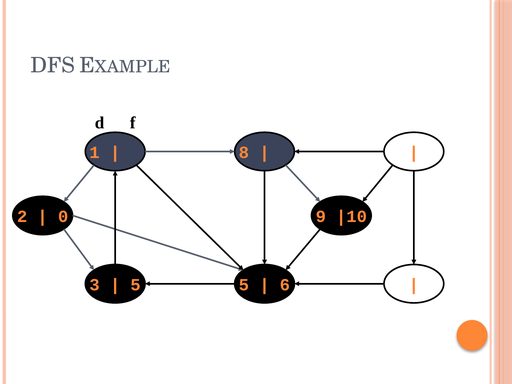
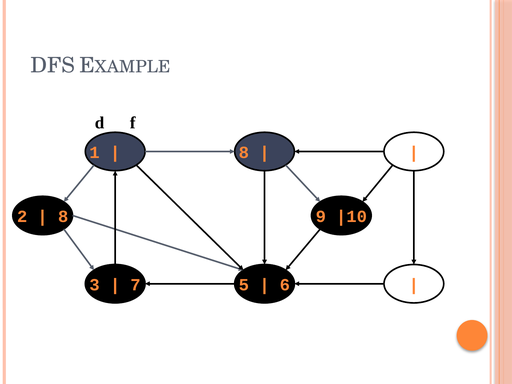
0: 0 -> 8 (63, 217)
5: 5 -> 7 (136, 285)
